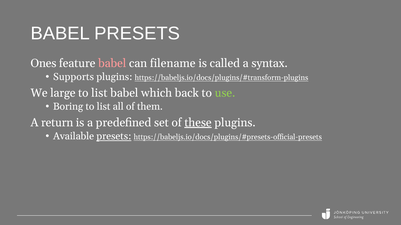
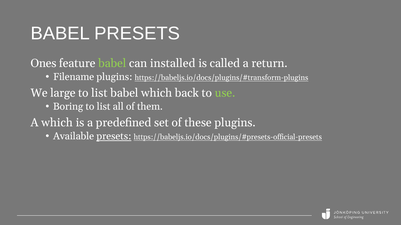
babel colour: pink -> light green (112, 63)
filename: filename -> installed (173, 63)
syntax: syntax -> return (270, 63)
Supports: Supports -> Filename (74, 77)
A return: return -> which (57, 123)
these underline: present -> none (198, 123)
